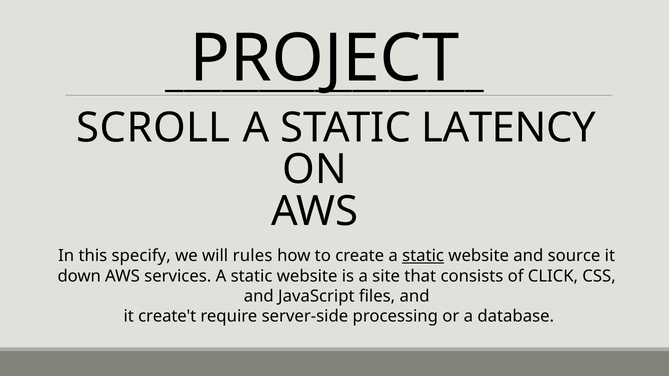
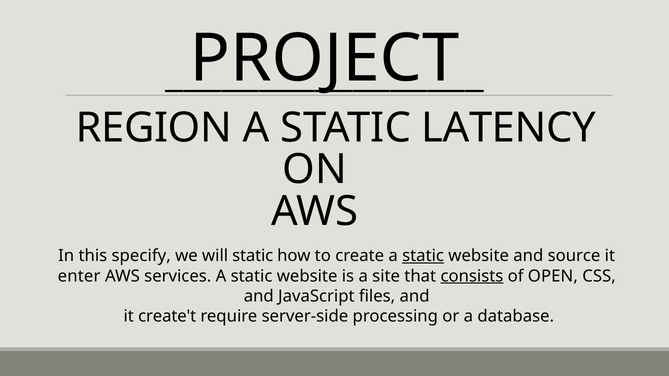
SCROLL: SCROLL -> REGION (154, 128)
will rules: rules -> static (253, 256)
down: down -> enter (79, 276)
consists underline: none -> present (472, 276)
CLICK: CLICK -> OPEN (553, 276)
